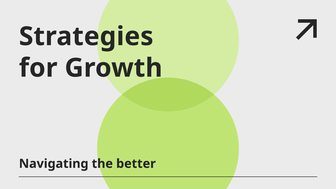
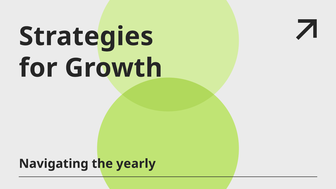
better: better -> yearly (136, 164)
